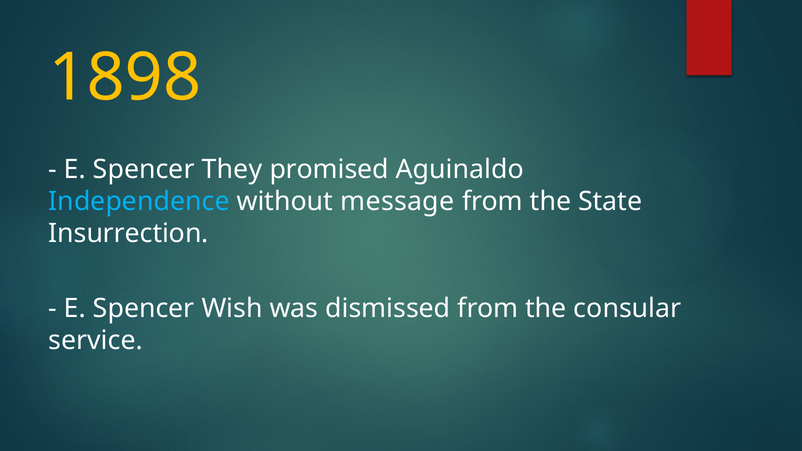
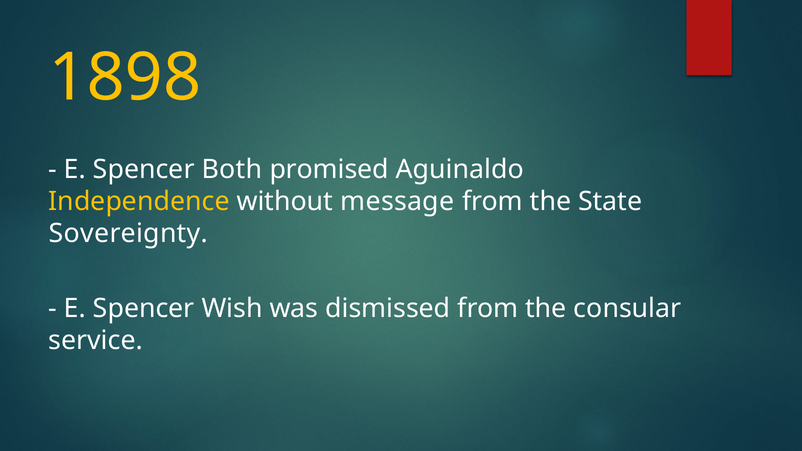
They: They -> Both (232, 169)
Independence colour: light blue -> yellow (139, 202)
Insurrection: Insurrection -> Sovereignty (128, 234)
